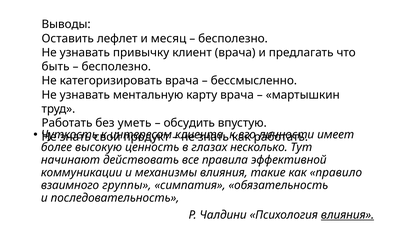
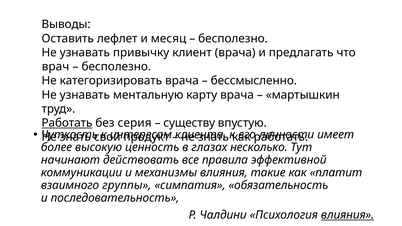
быть: быть -> врач (56, 67)
Работать underline: none -> present (67, 123)
уметь: уметь -> серия (135, 123)
обсудить: обсудить -> существу (189, 123)
правило: правило -> платит (336, 173)
